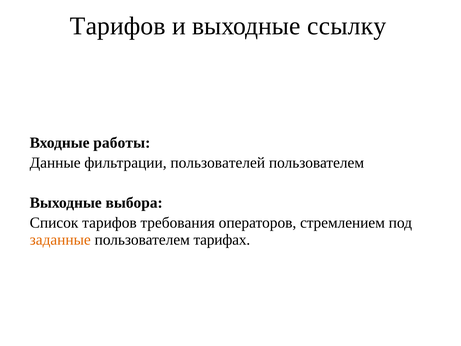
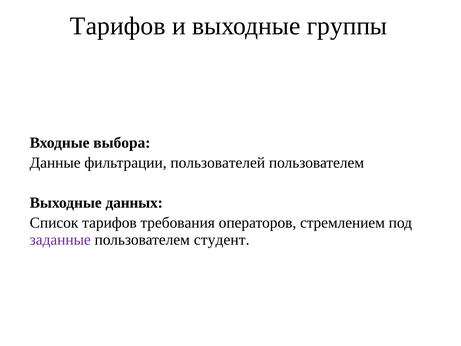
ссылку: ссылку -> группы (347, 26)
работы: работы -> выбора (122, 143)
выбора: выбора -> данных (134, 203)
заданные colour: orange -> purple (60, 240)
тарифах: тарифах -> студент (222, 240)
